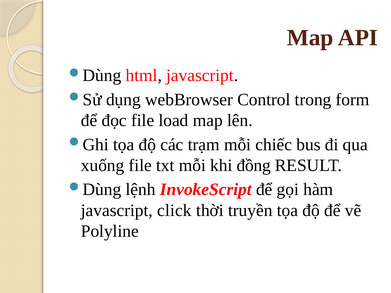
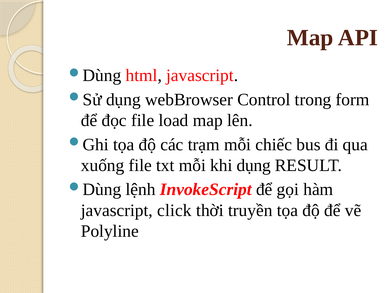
khi đồng: đồng -> dụng (254, 166)
